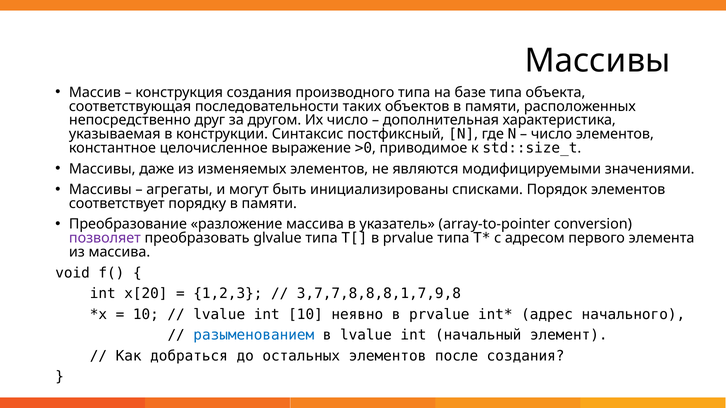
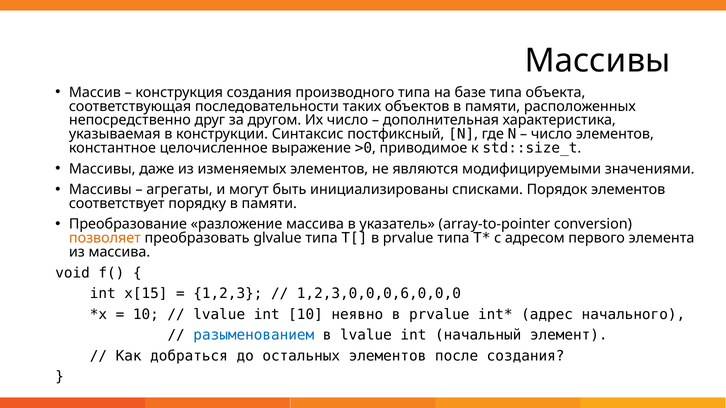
позволяет colour: purple -> orange (105, 238)
x[20: x[20 -> x[15 (146, 294)
3,7,7,8,8,8,1,7,9,8: 3,7,7,8,8,8,1,7,9,8 -> 1,2,3,0,0,0,6,0,0,0 (379, 294)
